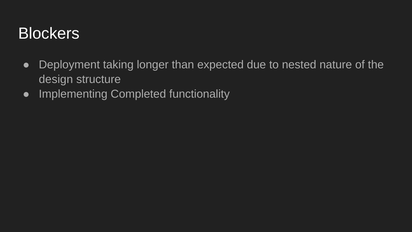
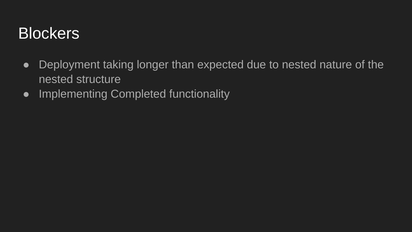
design: design -> nested (56, 79)
